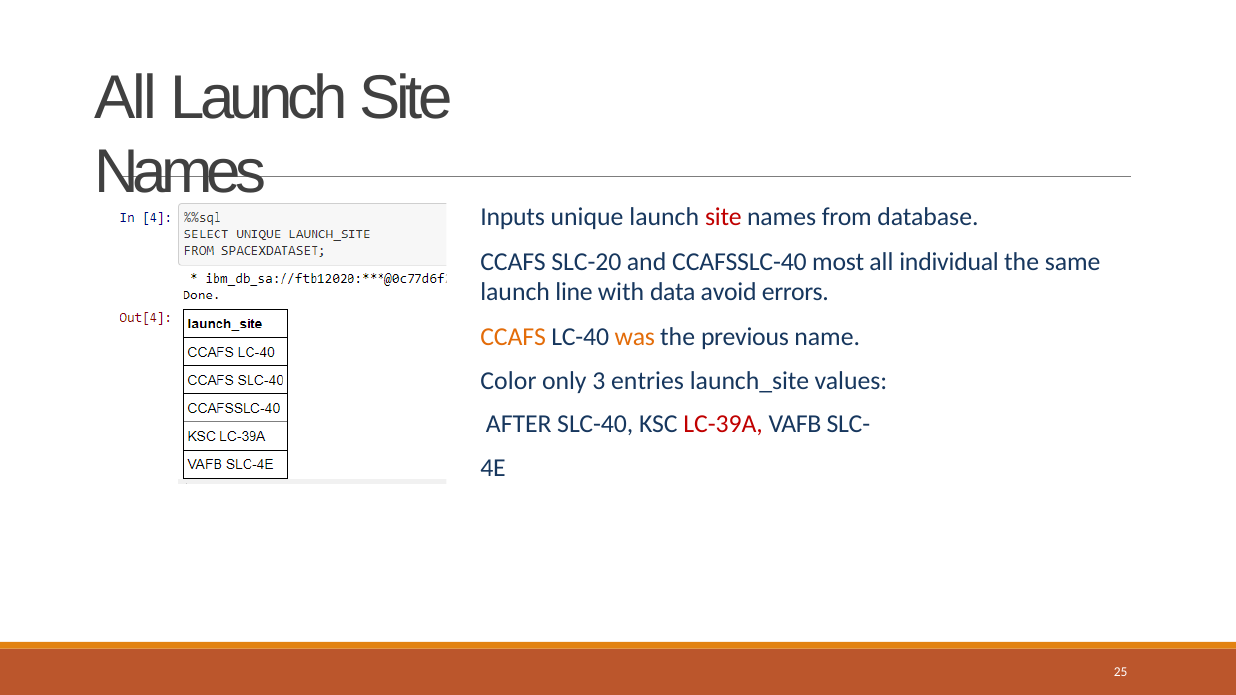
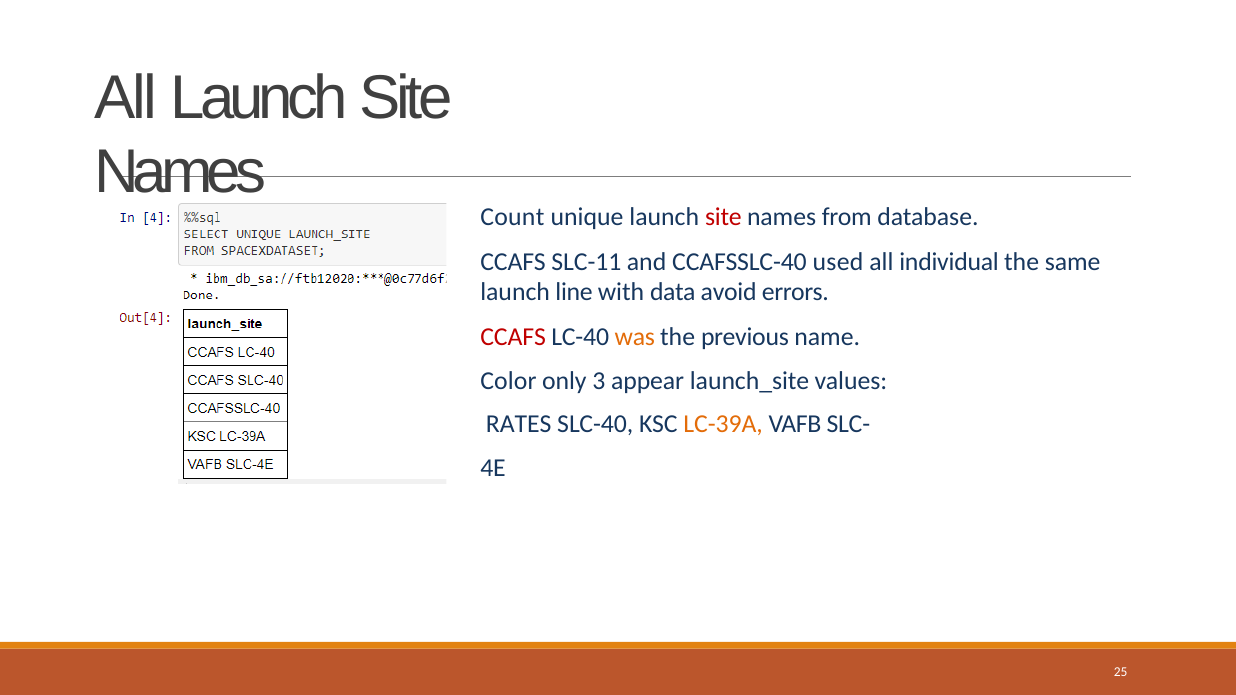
Inputs: Inputs -> Count (512, 218)
SLC-20: SLC-20 -> SLC-11 (586, 263)
most: most -> used (838, 263)
CCAFS colour: orange -> red (513, 337)
entries: entries -> appear (648, 381)
AFTER: AFTER -> RATES (519, 424)
LC-39A colour: red -> orange (723, 424)
